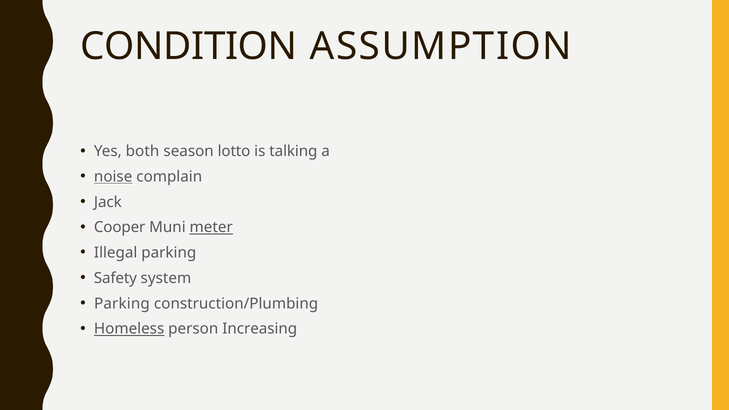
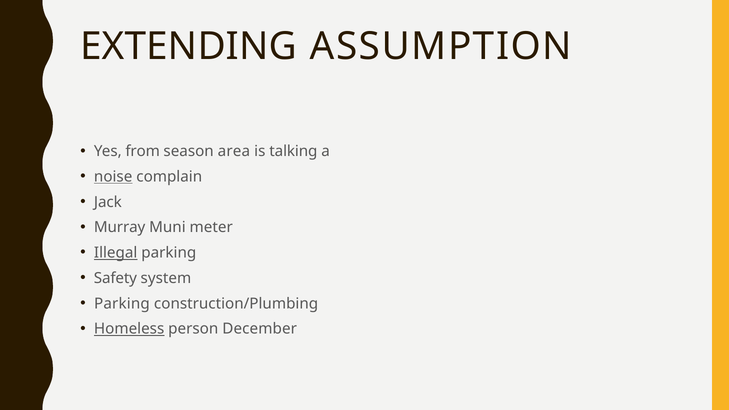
CONDITION: CONDITION -> EXTENDING (189, 46)
both: both -> from (143, 151)
lotto: lotto -> area (234, 151)
Cooper: Cooper -> Murray (120, 227)
meter underline: present -> none (211, 227)
Illegal underline: none -> present (116, 253)
Increasing: Increasing -> December (260, 329)
